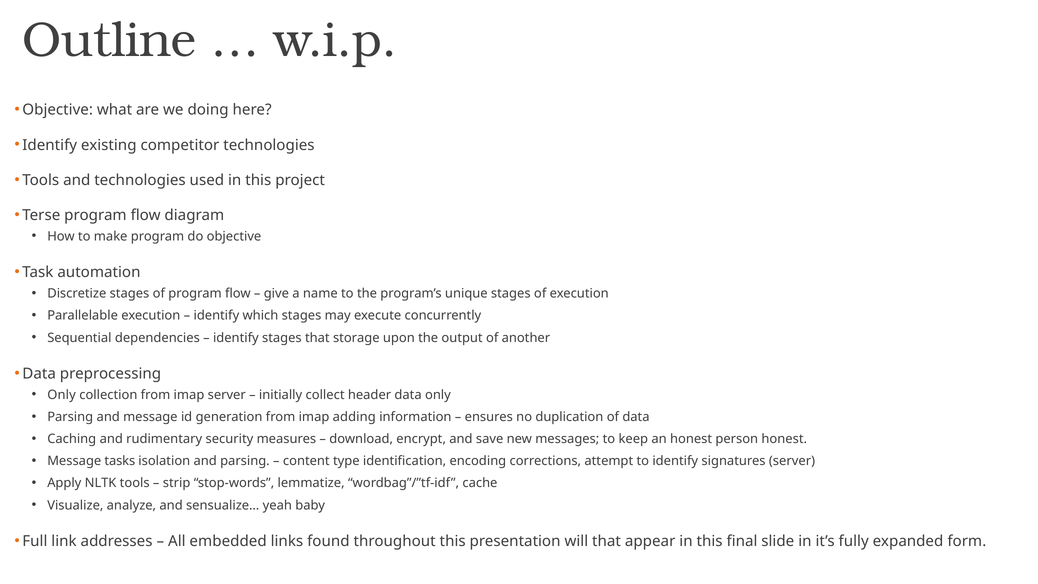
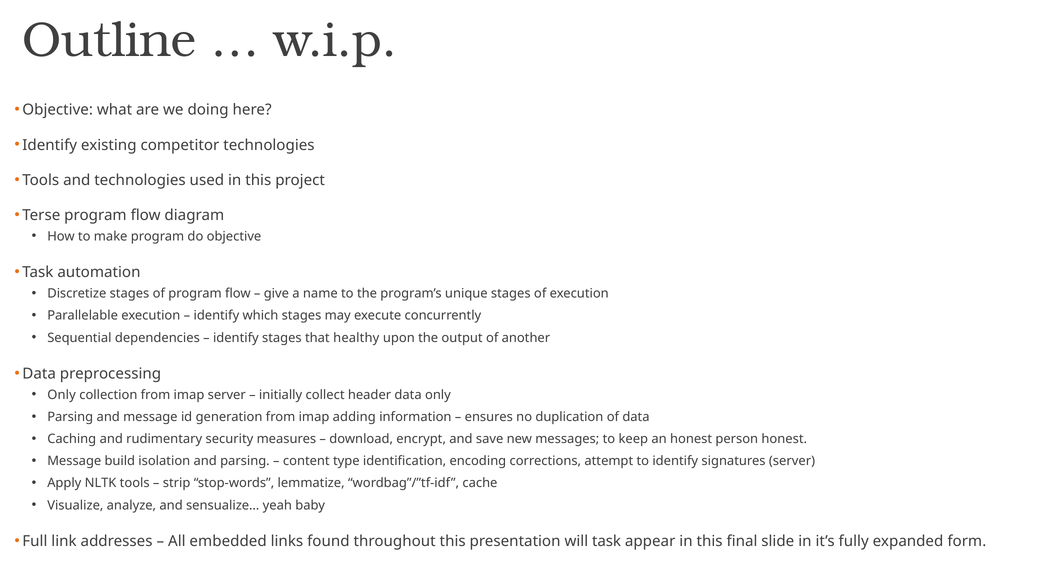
storage: storage -> healthy (356, 338)
tasks: tasks -> build (120, 461)
will that: that -> task (607, 541)
